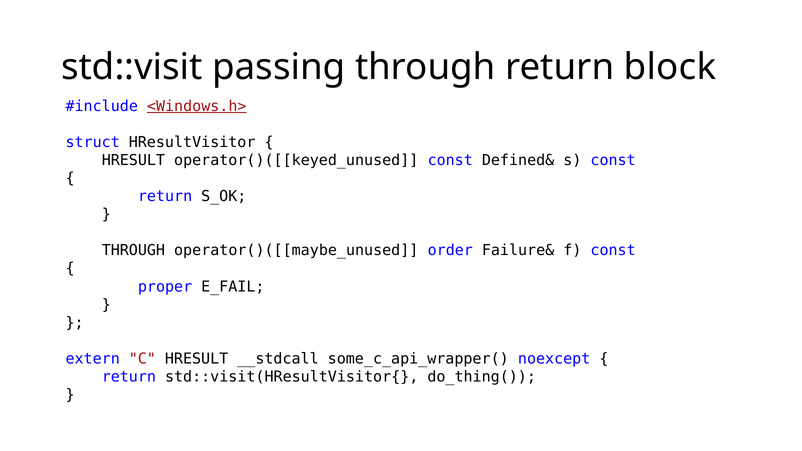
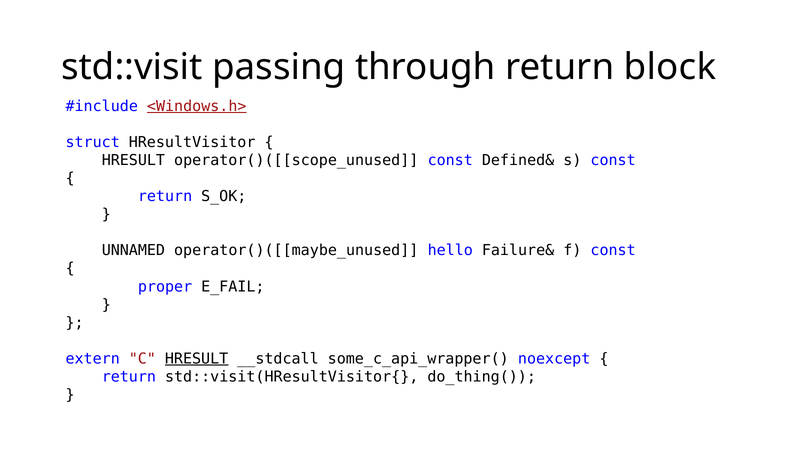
operator()([[keyed_unused: operator()([[keyed_unused -> operator()([[scope_unused (296, 160)
THROUGH: THROUGH -> UNNAMED (133, 251)
order: order -> hello (450, 251)
HRESULT underline: none -> present (197, 359)
